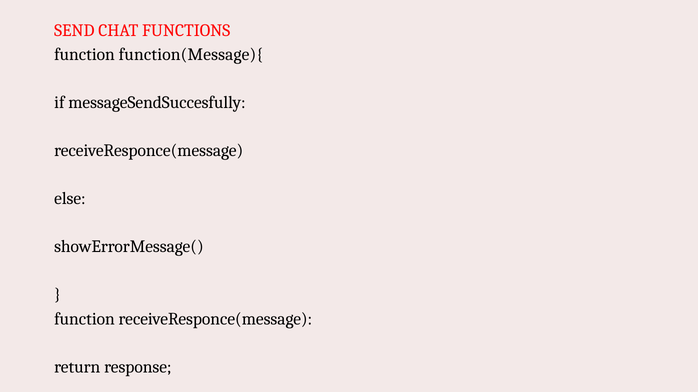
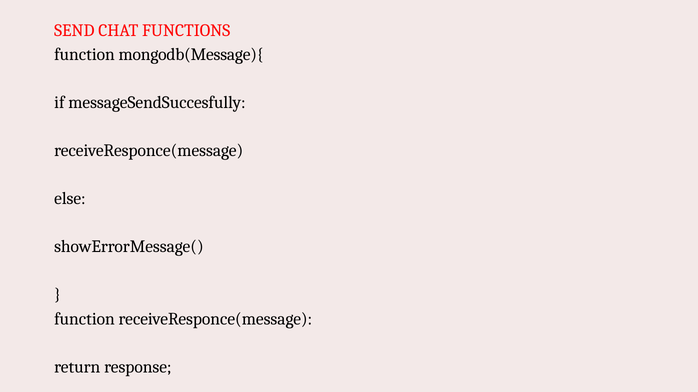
function(Message){: function(Message){ -> mongodb(Message){ (191, 54)
